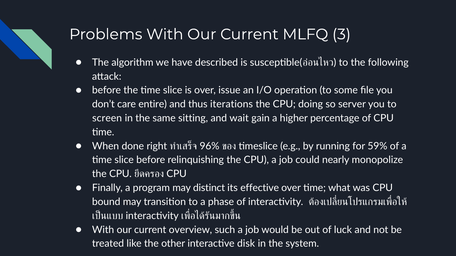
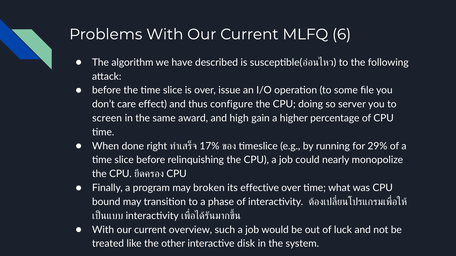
3: 3 -> 6 (342, 34)
entire: entire -> effect (153, 104)
iterations: iterations -> configure (232, 104)
sitting: sitting -> award (193, 118)
wait: wait -> high (239, 118)
96%: 96% -> 17% (210, 146)
59%: 59% -> 29% (377, 146)
distinct: distinct -> broken (209, 188)
